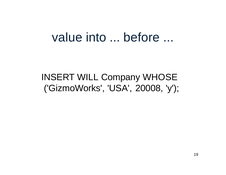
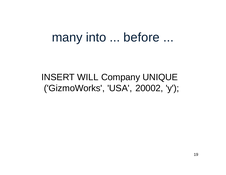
value: value -> many (67, 37)
WHOSE: WHOSE -> UNIQUE (160, 77)
20008: 20008 -> 20002 (149, 88)
